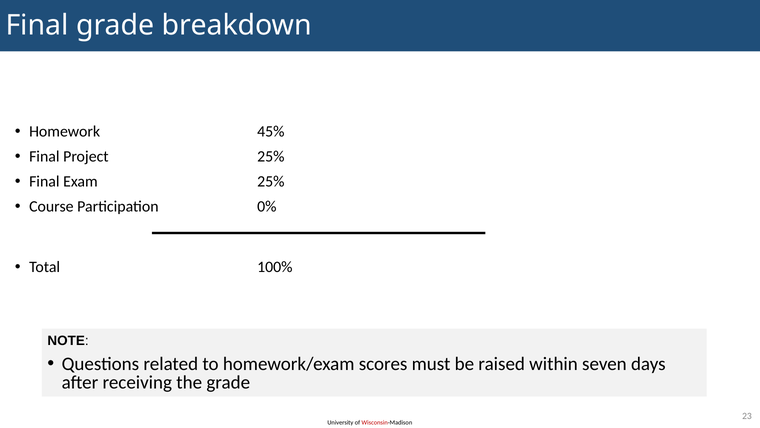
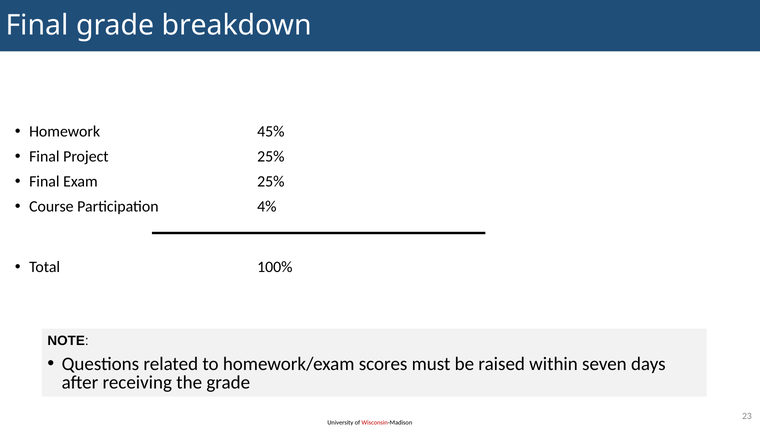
0%: 0% -> 4% (267, 207)
